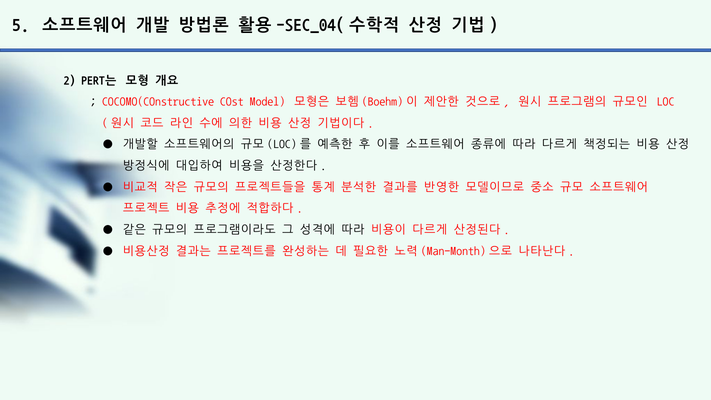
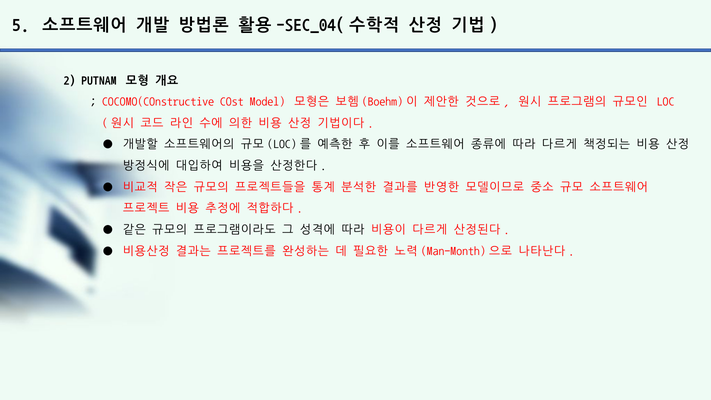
PERT는: PERT는 -> PUTNAM (99, 80)
